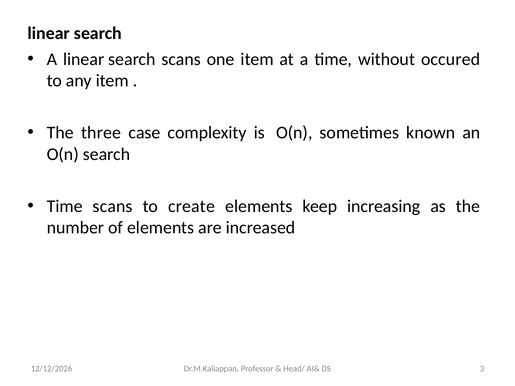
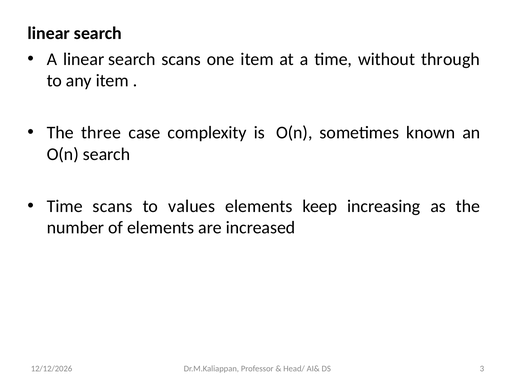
occured: occured -> through (451, 59)
create: create -> values (192, 206)
